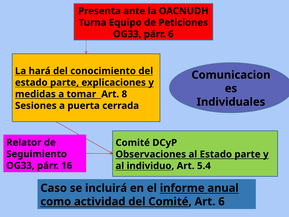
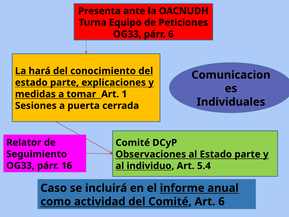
8: 8 -> 1 (124, 94)
